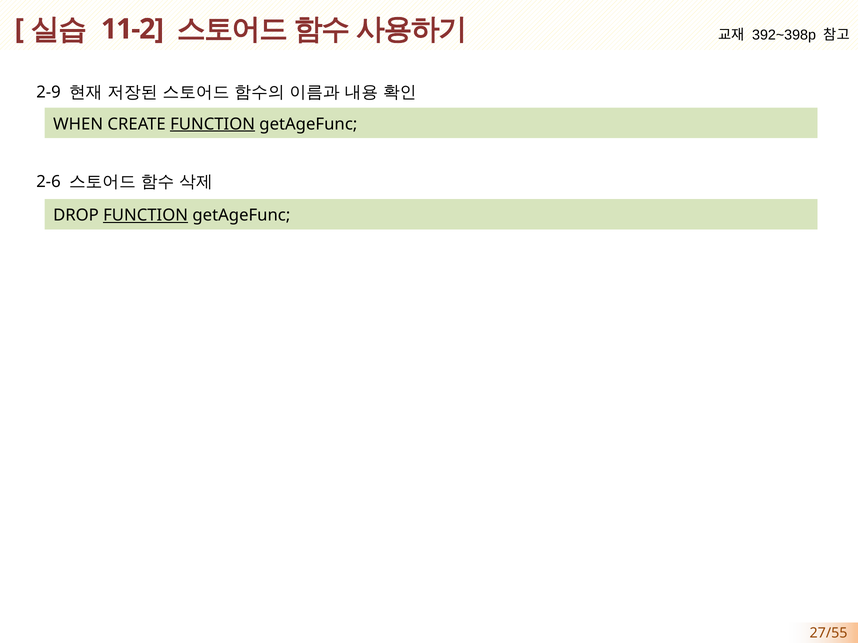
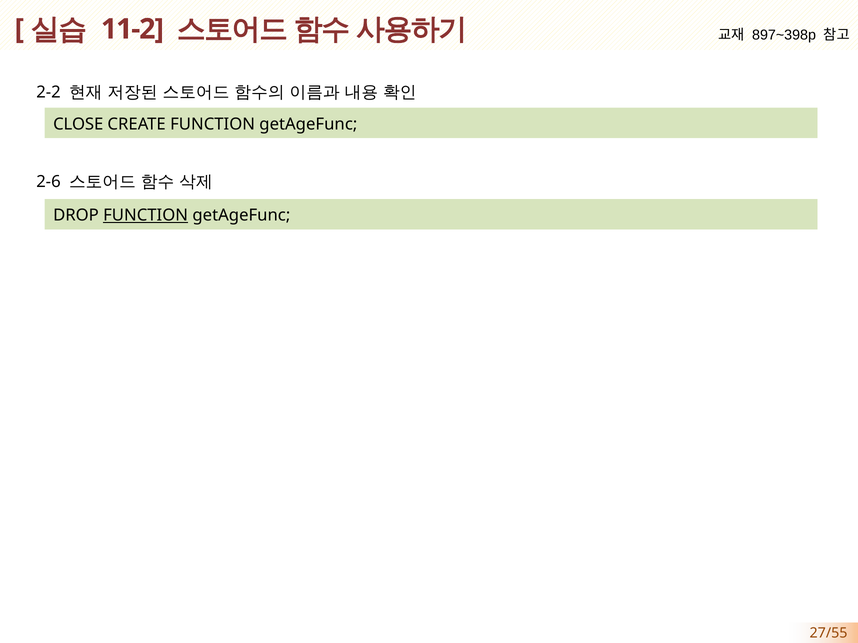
392~398p: 392~398p -> 897~398p (784, 35)
2-9: 2-9 -> 2-2 (49, 92)
WHEN: WHEN -> CLOSE (78, 124)
FUNCTION underline: present -> none (213, 124)
